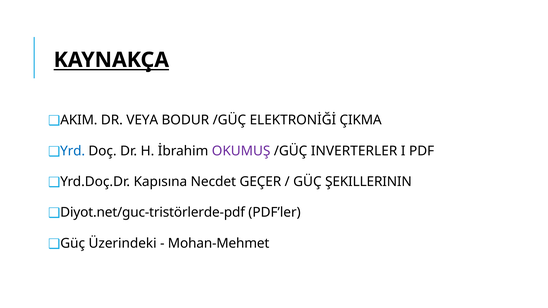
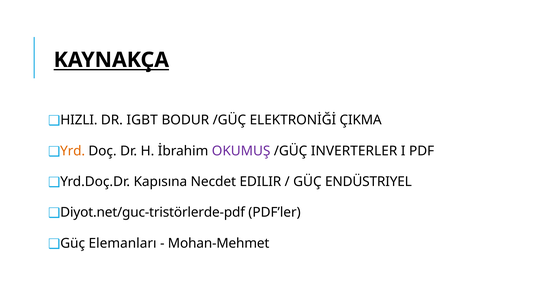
AKIM: AKIM -> HIZLI (79, 120)
VEYA: VEYA -> IGBT (142, 120)
Yrd colour: blue -> orange (73, 151)
GEÇER: GEÇER -> EDILIR (260, 182)
ŞEKILLERININ: ŞEKILLERININ -> ENDÜSTRIYEL (368, 182)
Üzerindeki: Üzerindeki -> Elemanları (123, 243)
